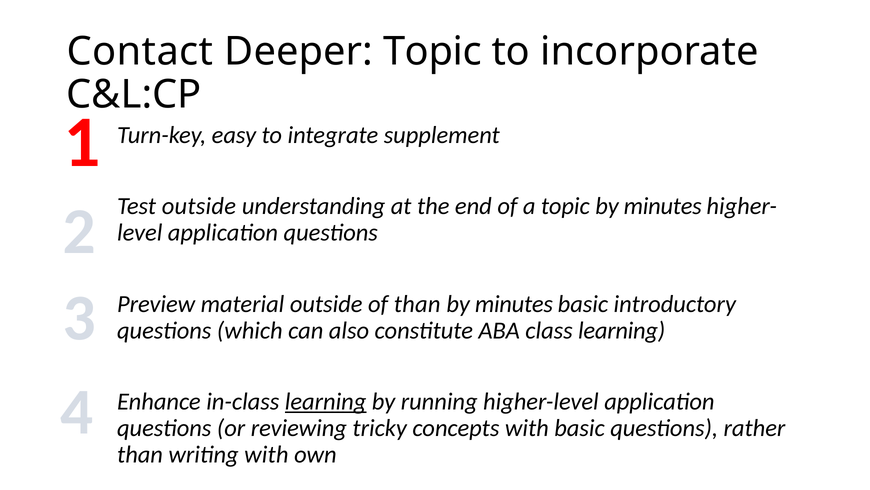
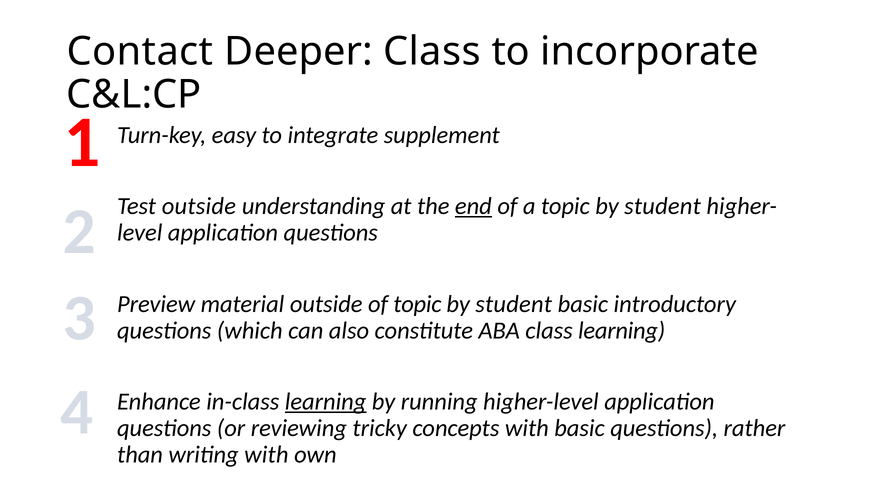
Deeper Topic: Topic -> Class (432, 52)
end underline: none -> present (473, 206)
a topic by minutes: minutes -> student (663, 206)
of than: than -> topic (417, 304)
minutes: minutes -> student (514, 304)
